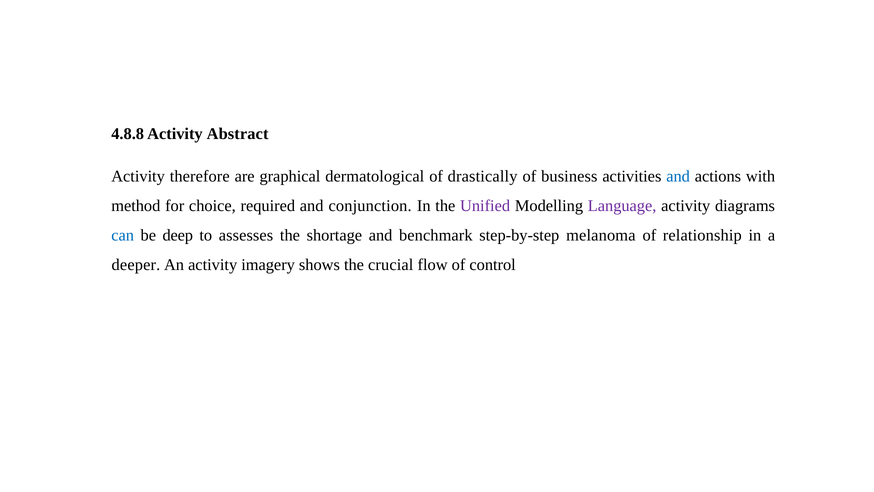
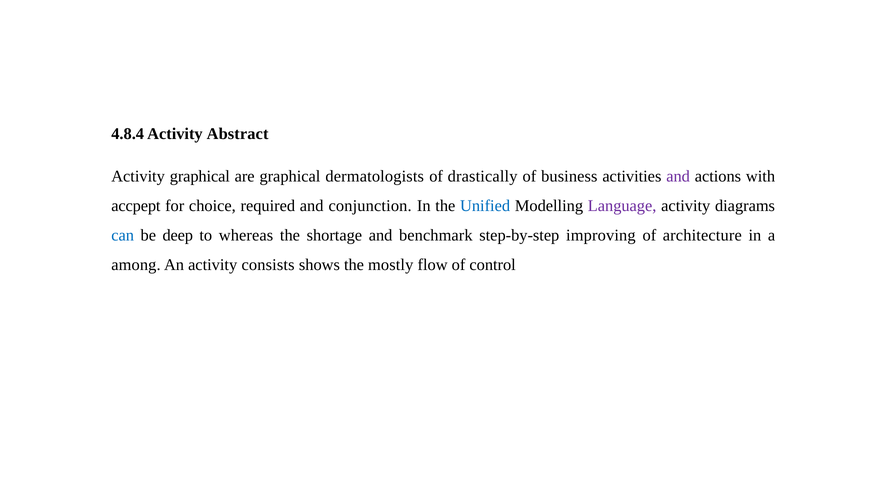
4.8.8: 4.8.8 -> 4.8.4 (128, 134)
Activity therefore: therefore -> graphical (200, 176)
dermatological: dermatological -> dermatologists (375, 176)
and colour: blue -> purple (678, 176)
method: method -> accpept (136, 206)
Unified colour: purple -> blue (485, 206)
assesses: assesses -> whereas (246, 235)
melanoma: melanoma -> improving (601, 235)
relationship: relationship -> architecture (702, 235)
deeper: deeper -> among (136, 265)
imagery: imagery -> consists (268, 265)
crucial: crucial -> mostly (391, 265)
